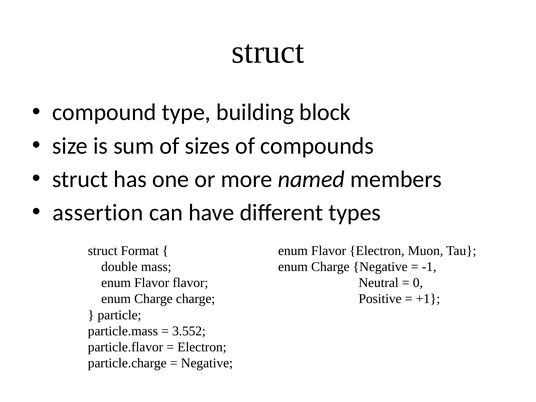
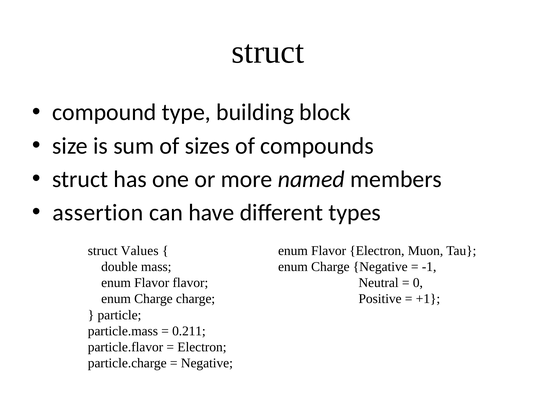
Format: Format -> Values (140, 251)
3.552: 3.552 -> 0.211 (189, 331)
